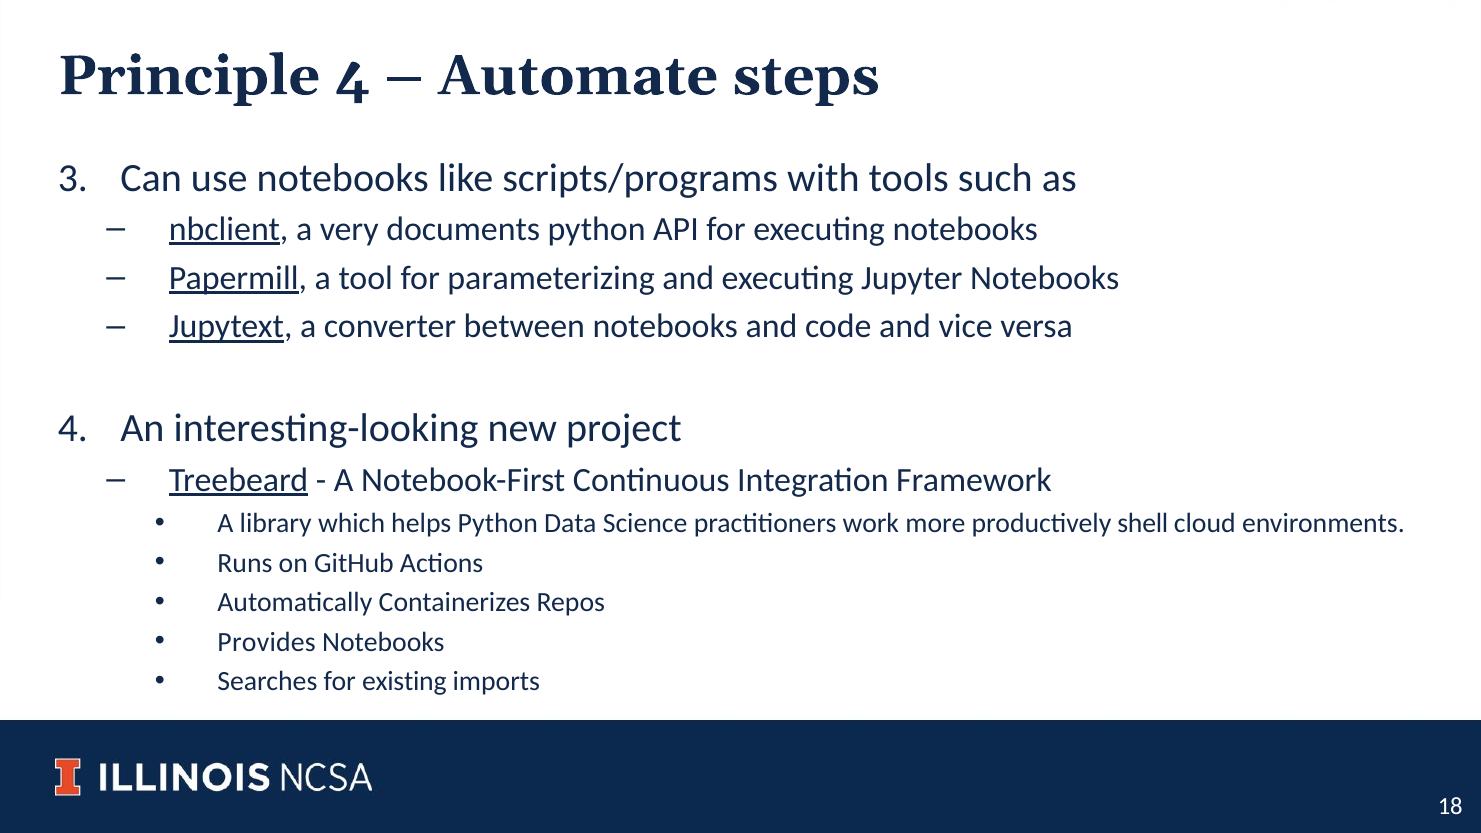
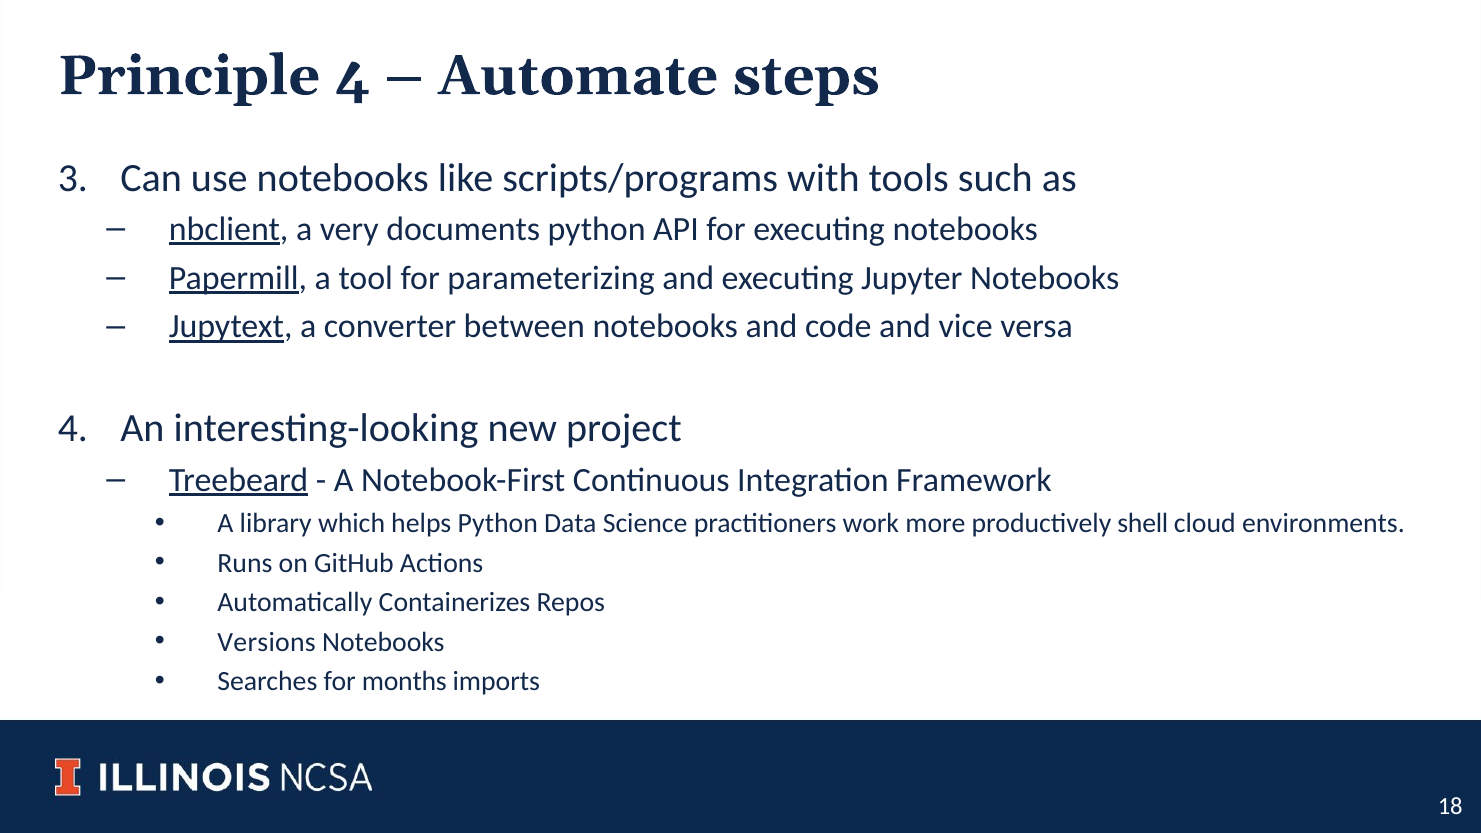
Provides: Provides -> Versions (267, 642)
existing: existing -> months (404, 681)
